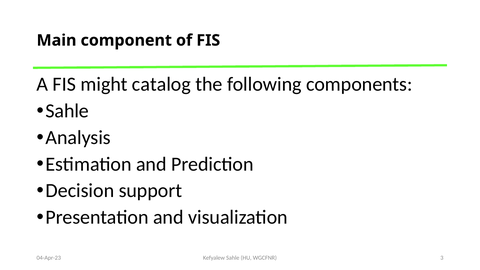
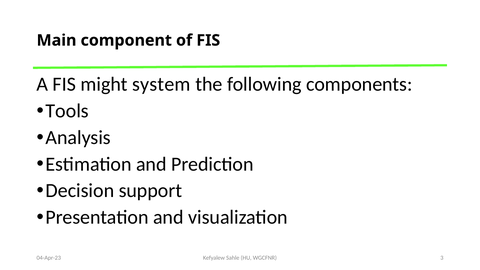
catalog: catalog -> system (161, 84)
Sahle: Sahle -> Tools (67, 111)
